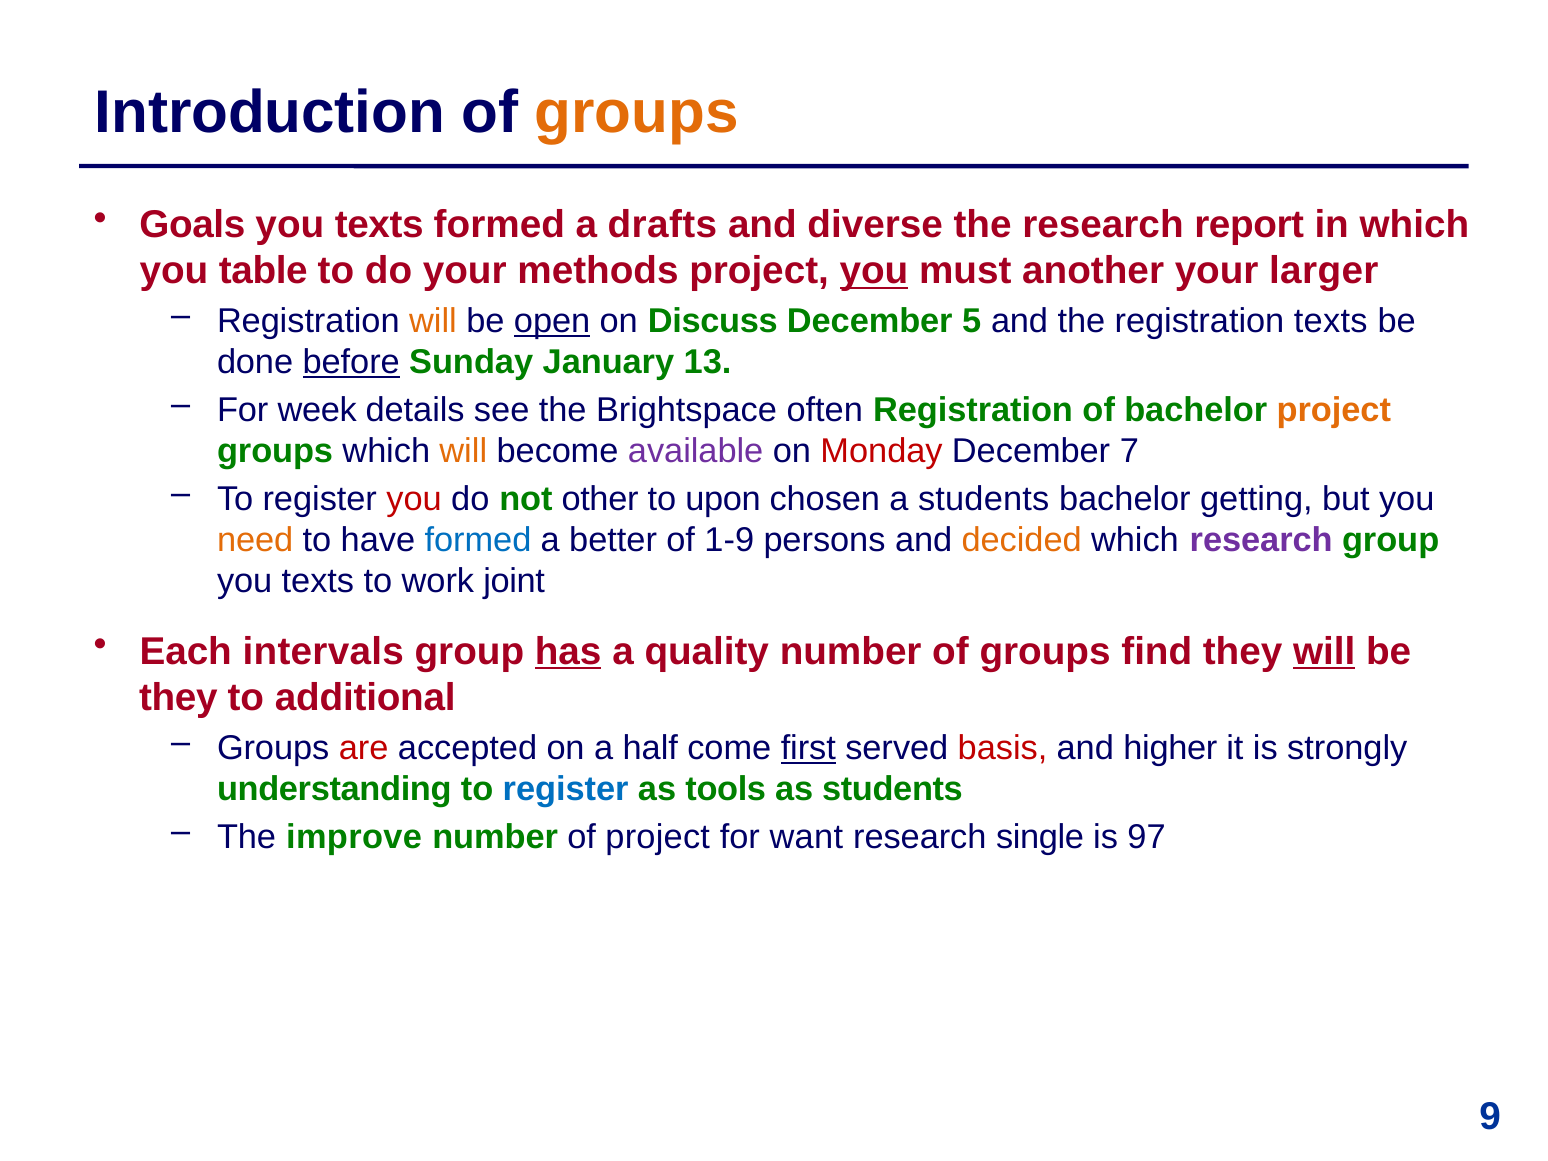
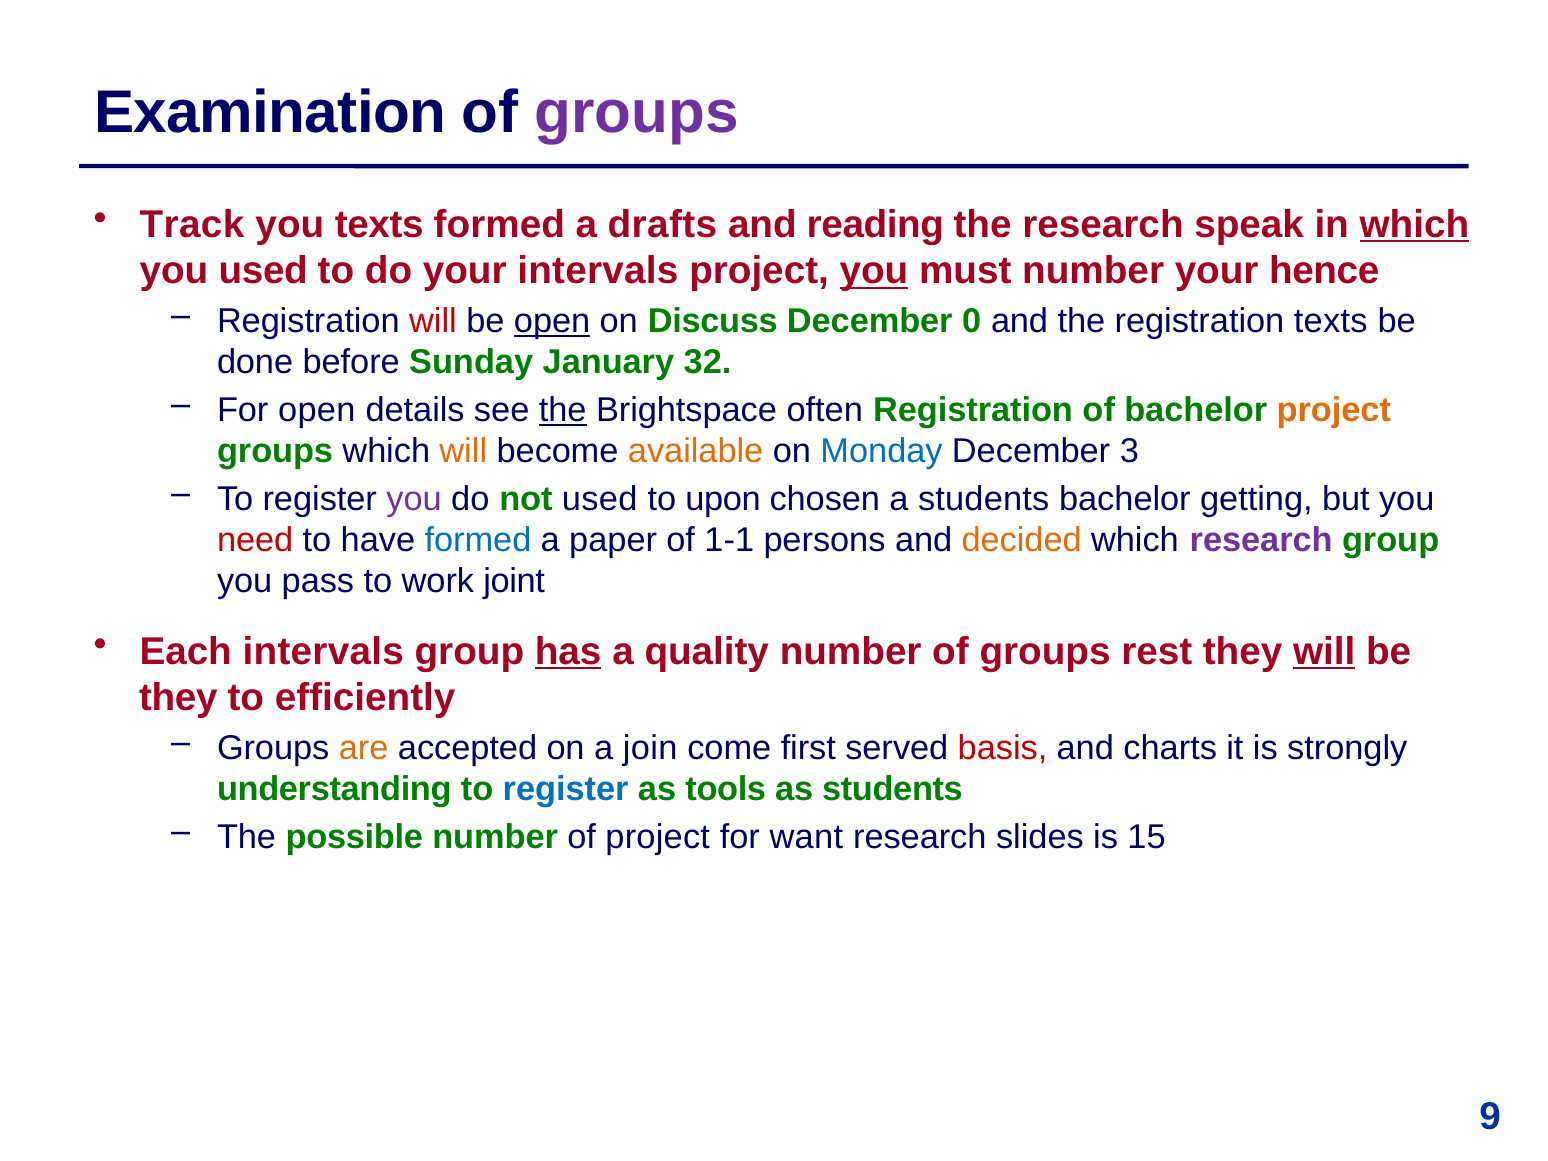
Introduction: Introduction -> Examination (270, 112)
groups colour: orange -> purple (637, 112)
Goals: Goals -> Track (192, 225)
diverse: diverse -> reading (875, 225)
report: report -> speak (1249, 225)
which underline: none -> present (1414, 225)
you table: table -> used (263, 271)
your methods: methods -> intervals (598, 271)
must another: another -> number (1093, 271)
larger: larger -> hence (1324, 271)
will colour: orange -> red (433, 321)
5: 5 -> 0 (972, 321)
before underline: present -> none (351, 362)
13: 13 -> 32 (708, 362)
For week: week -> open (317, 410)
the underline: none -> present (563, 410)
available colour: purple -> orange (696, 451)
Monday colour: red -> blue (882, 451)
7: 7 -> 3 (1129, 451)
you colour: red -> purple (414, 499)
not other: other -> used (600, 499)
need colour: orange -> red (255, 540)
better: better -> paper (613, 540)
1-9: 1-9 -> 1-1 (729, 540)
texts: texts -> pass (318, 582)
find: find -> rest (1157, 652)
additional: additional -> efficiently (365, 698)
are colour: red -> orange (364, 748)
half: half -> join (650, 748)
first underline: present -> none (808, 748)
higher: higher -> charts (1170, 748)
improve: improve -> possible (354, 837)
single: single -> slides (1040, 837)
97: 97 -> 15 (1147, 837)
